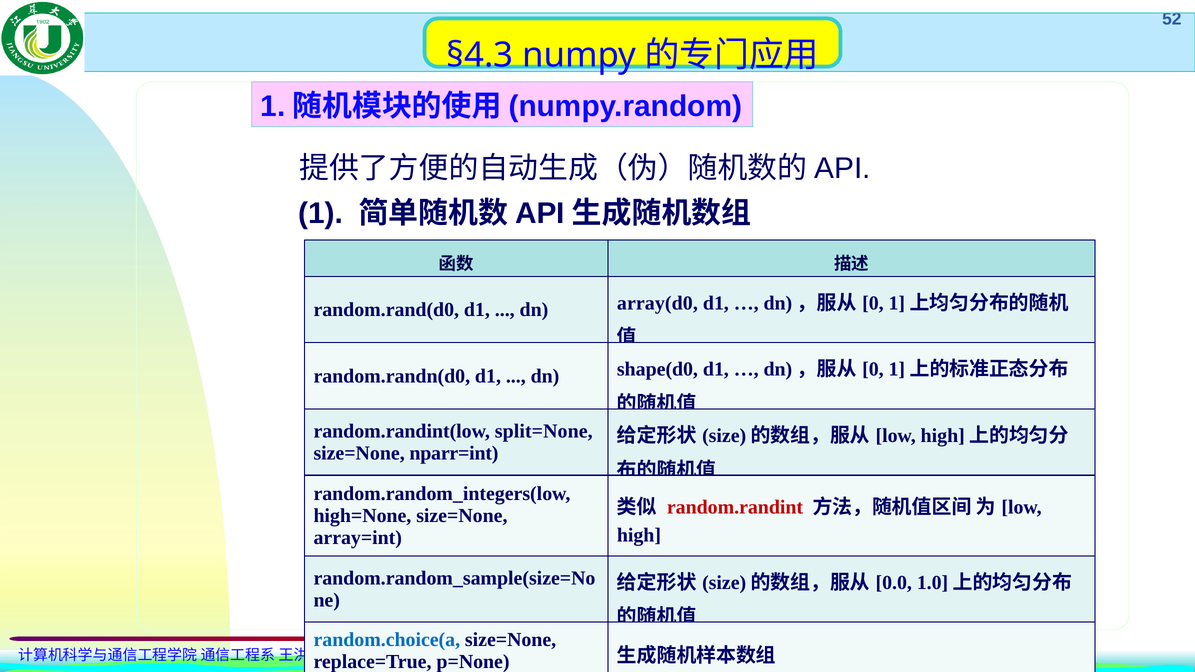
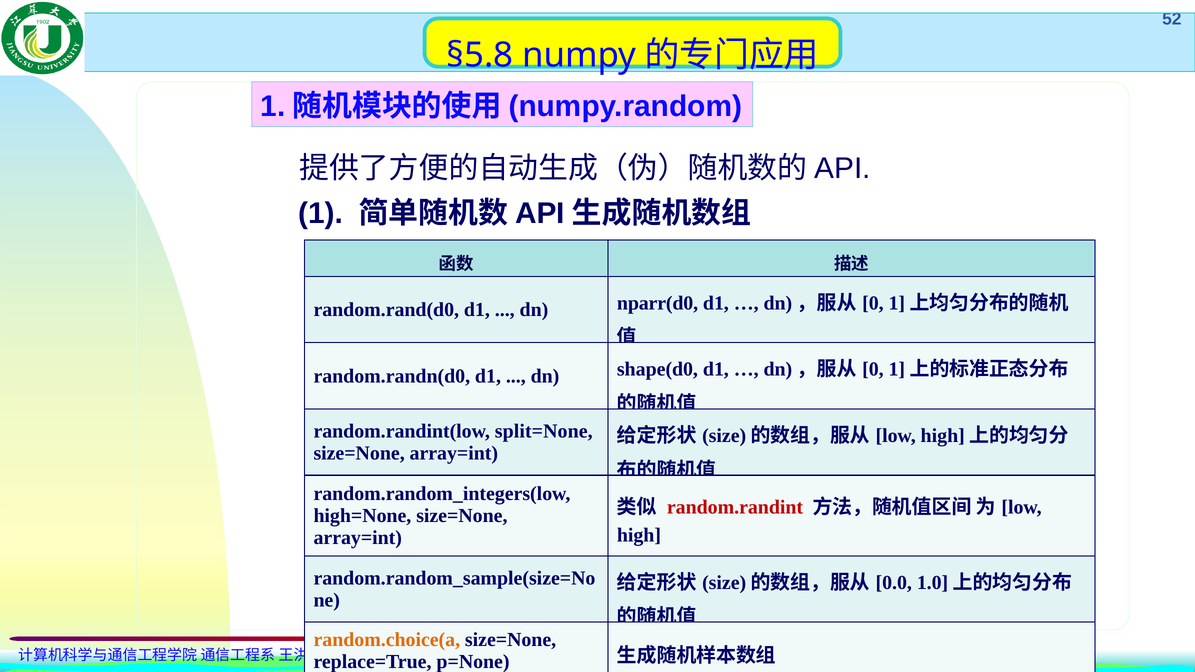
§4.3: §4.3 -> §5.8 (480, 55)
array(d0: array(d0 -> nparr(d0 (658, 303)
nparr=int: nparr=int -> array=int (454, 453)
random.choice(a colour: blue -> orange (387, 640)
